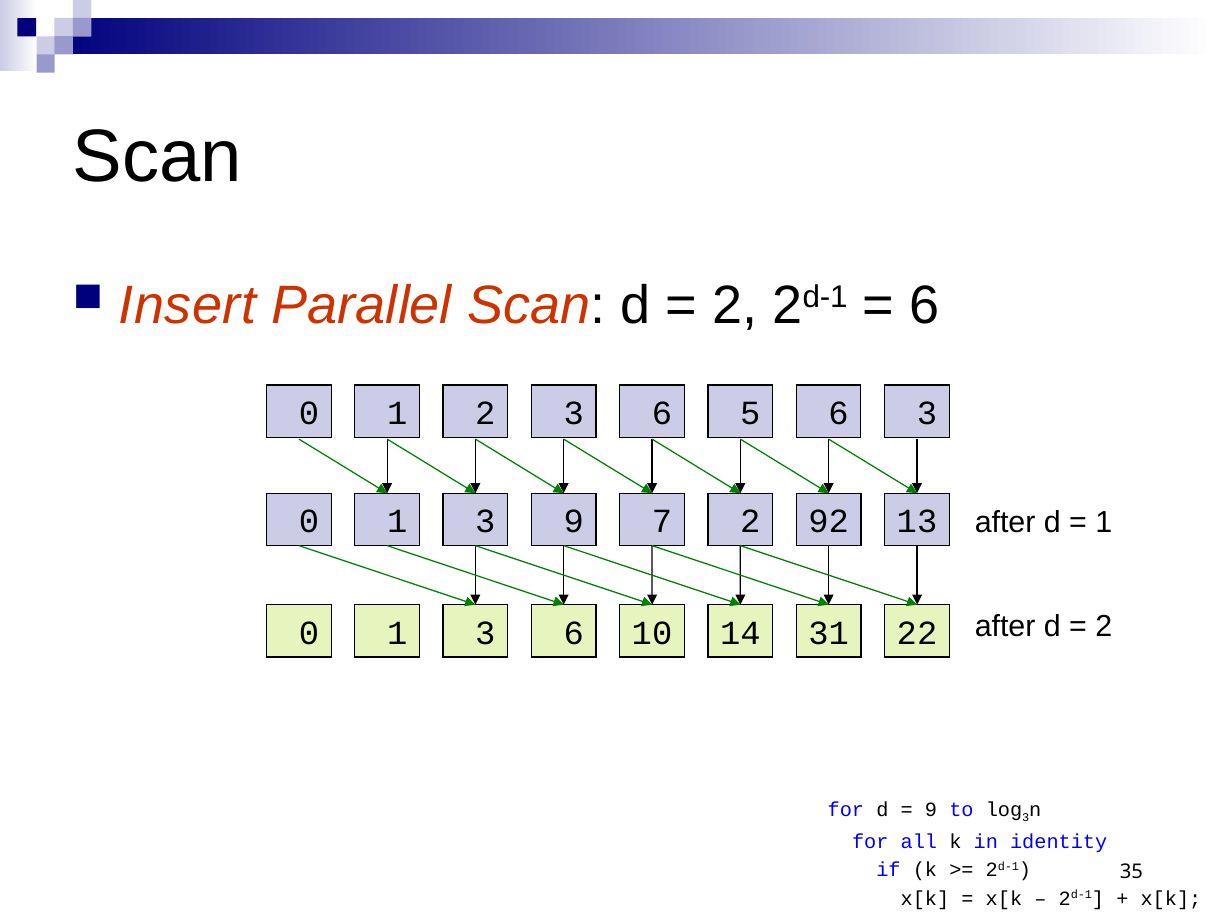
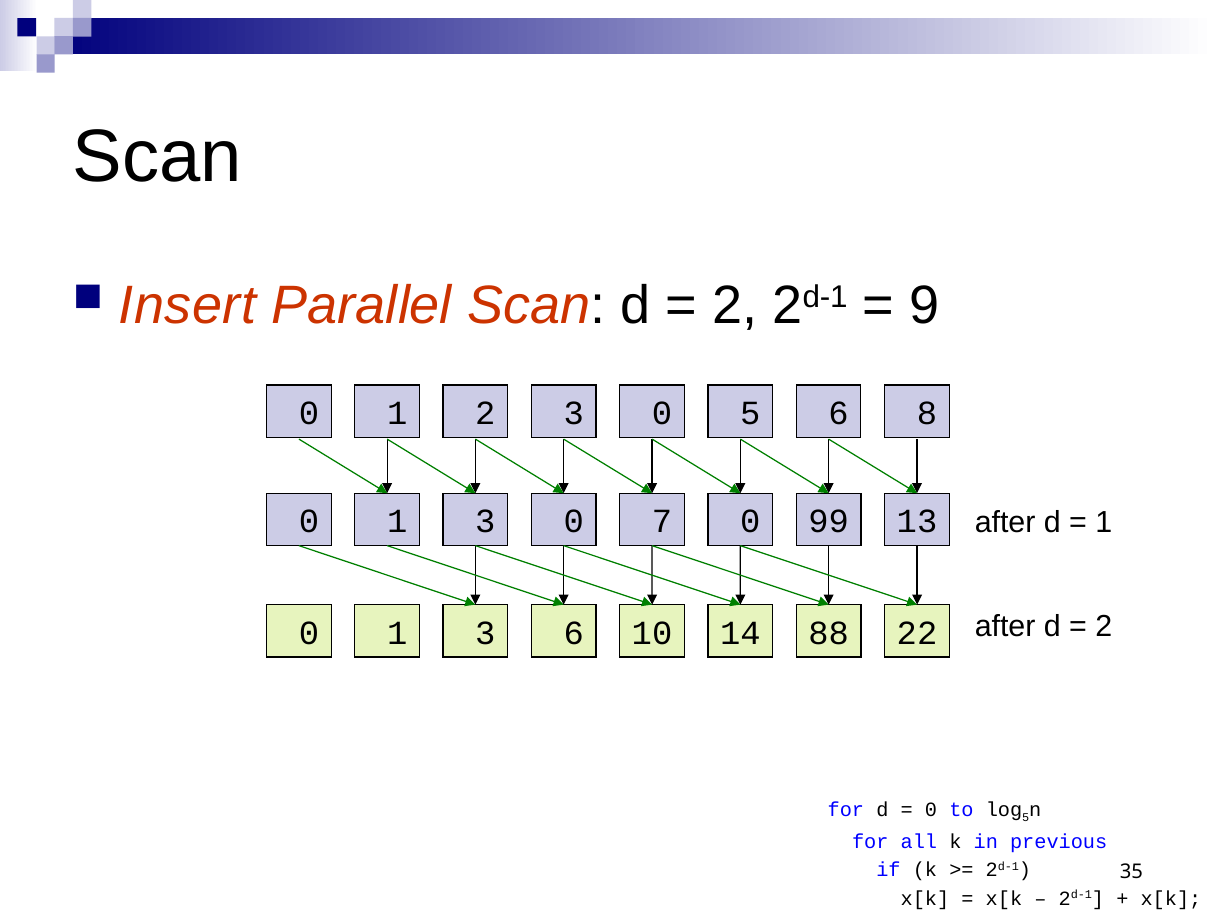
6: 6 -> 9 (924, 306)
2 3 6: 6 -> 0 (662, 414)
6 3: 3 -> 8 (927, 414)
9: 9 -> 0 (574, 522)
1 2: 2 -> 0 (750, 522)
92: 92 -> 99 (829, 522)
31: 31 -> 88 (829, 633)
9: 9 -> 0 (931, 810)
3: 3 -> 5 (1026, 818)
identity: identity -> previous (1059, 842)
